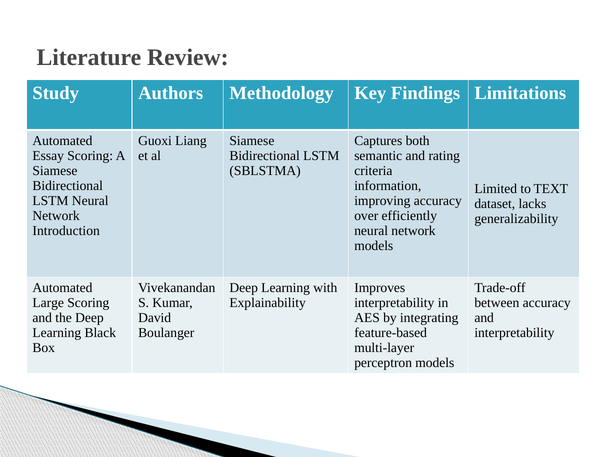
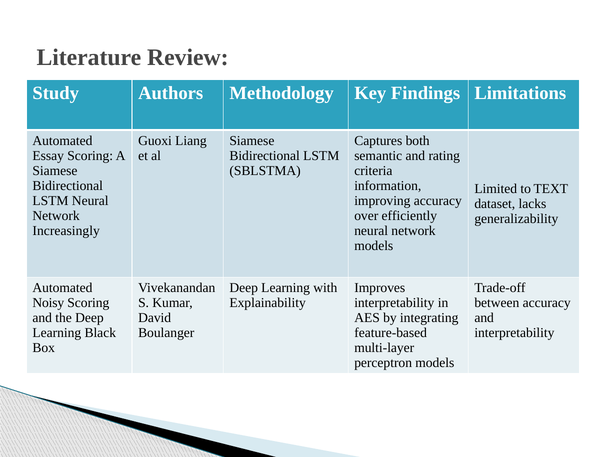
Introduction: Introduction -> Increasingly (66, 231)
Large: Large -> Noisy (48, 303)
